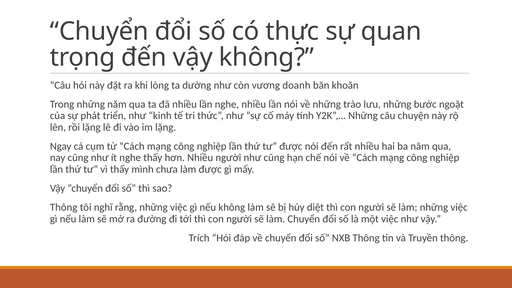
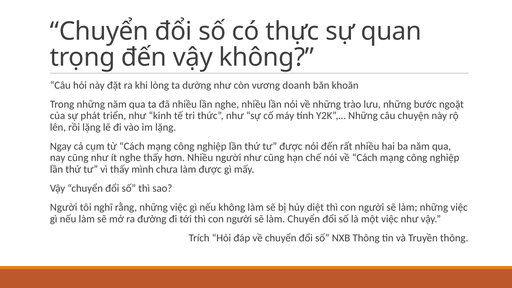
Thông: Thông -> Người (64, 207)
